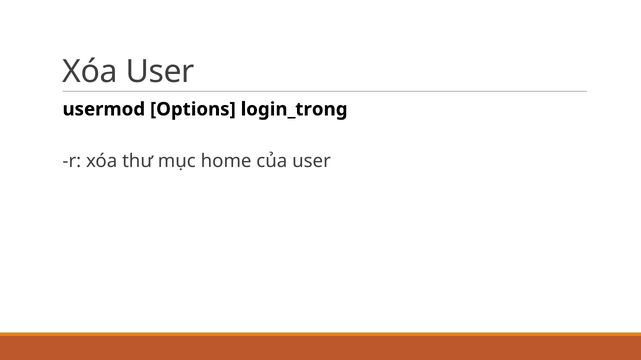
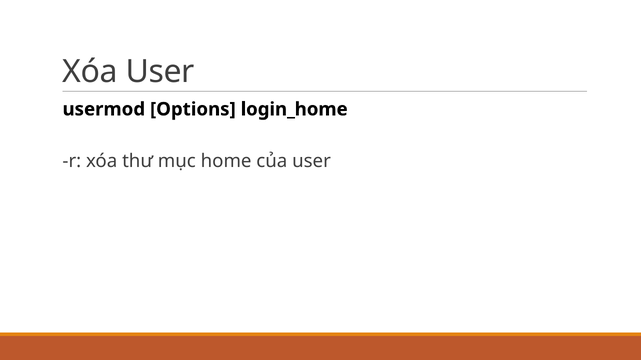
login_trong: login_trong -> login_home (294, 109)
